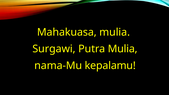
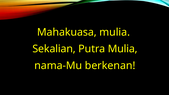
Surgawi: Surgawi -> Sekalian (54, 49)
kepalamu: kepalamu -> berkenan (110, 66)
